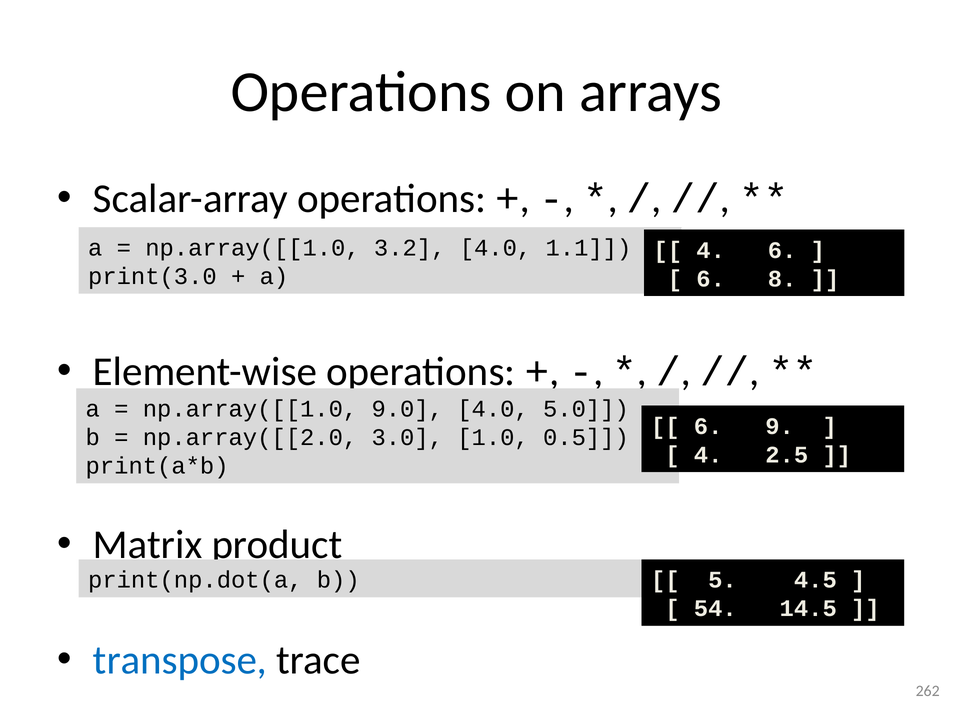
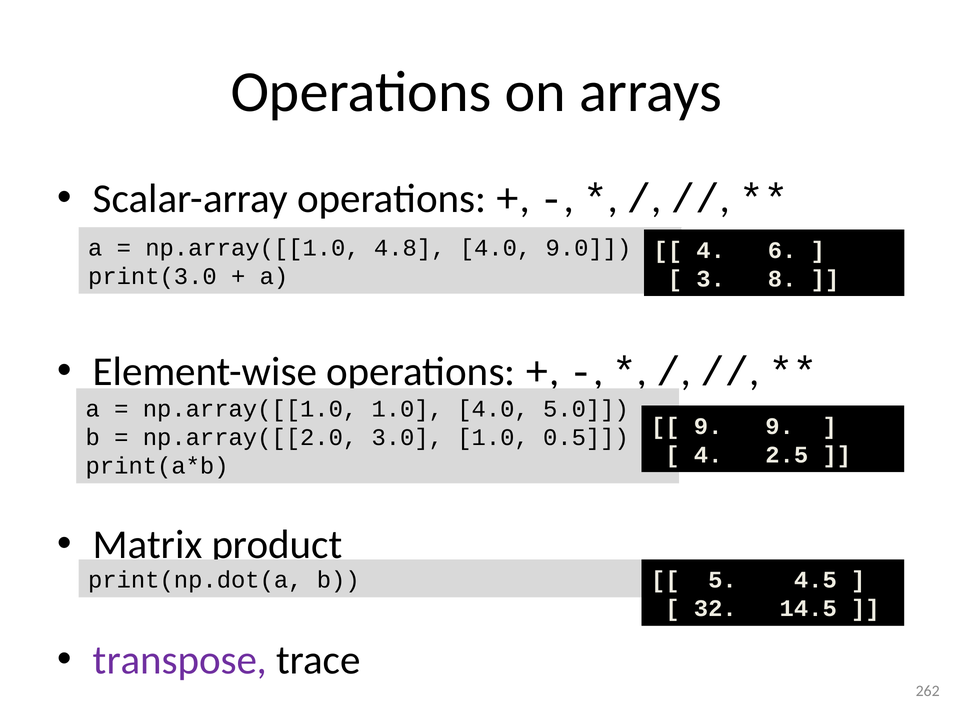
3.2: 3.2 -> 4.8 (410, 248)
1.1: 1.1 -> 9.0 (588, 248)
6: 6 -> 3 (711, 279)
np.array([[1.0 9.0: 9.0 -> 1.0 (407, 409)
6: 6 -> 9 (708, 427)
54: 54 -> 32 (715, 609)
transpose colour: blue -> purple (180, 661)
